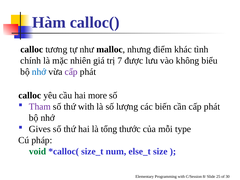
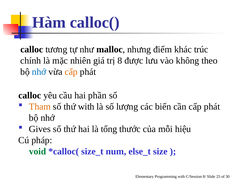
tình: tình -> trúc (201, 49)
7: 7 -> 8 (120, 61)
biểu: biểu -> theo (210, 61)
cấp colour: purple -> orange (71, 72)
more: more -> phần (97, 95)
Tham colour: purple -> orange (40, 107)
type: type -> hiệu (183, 129)
